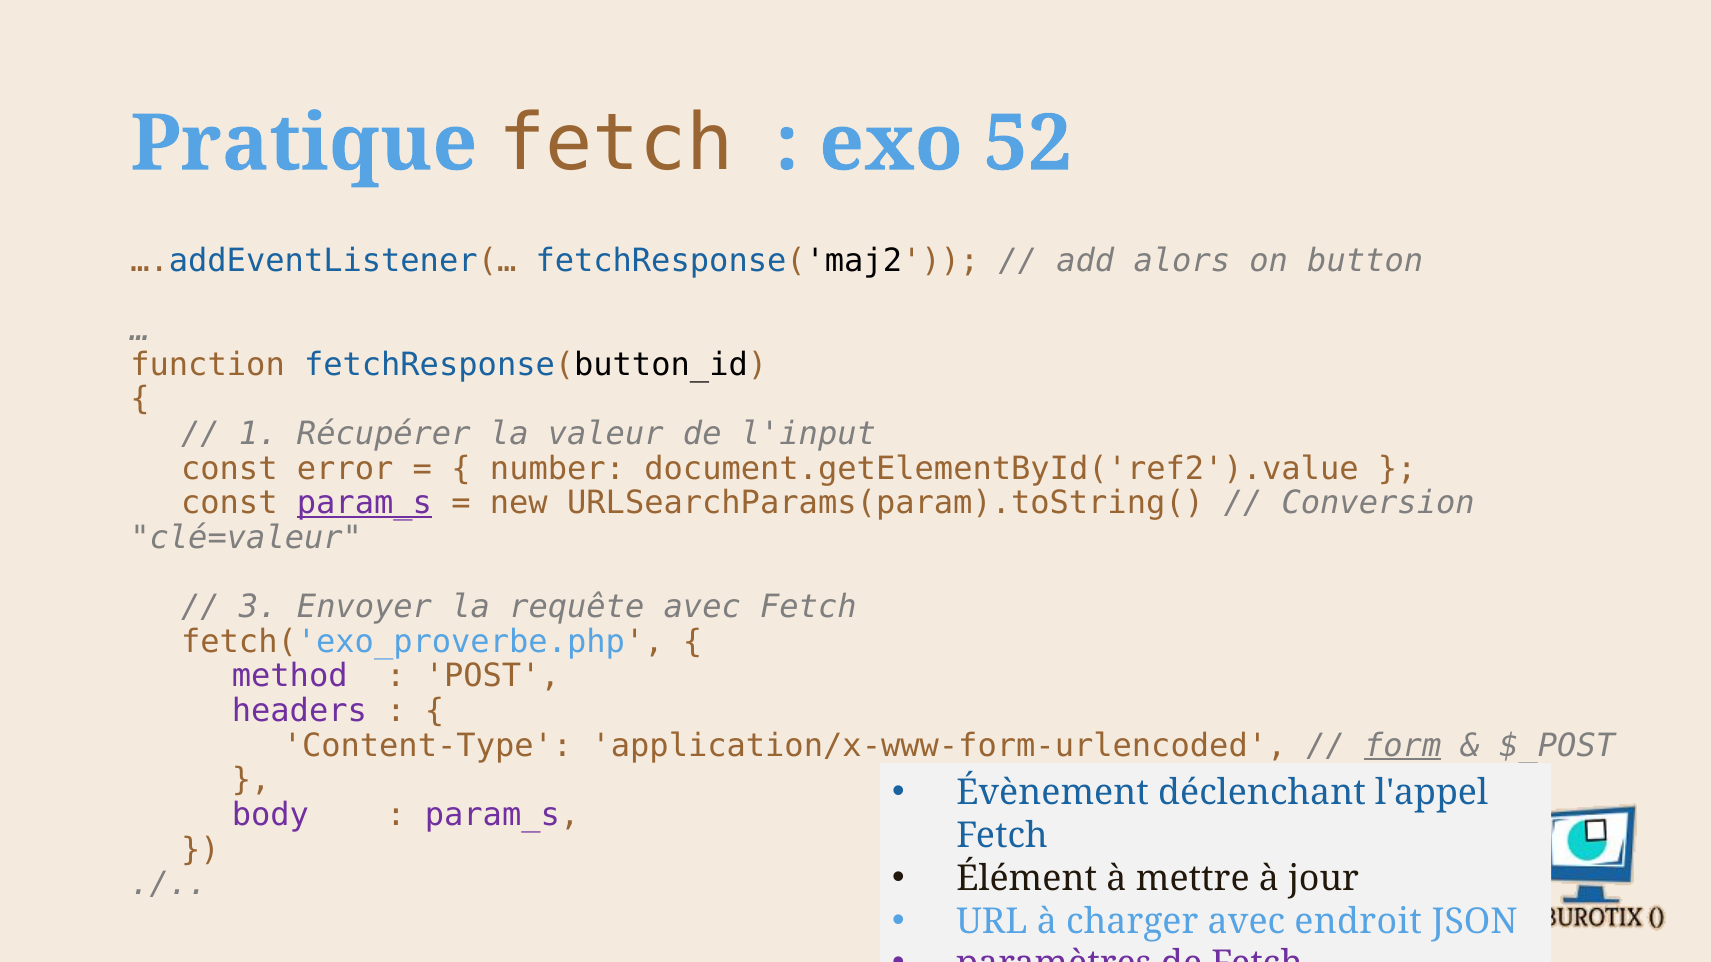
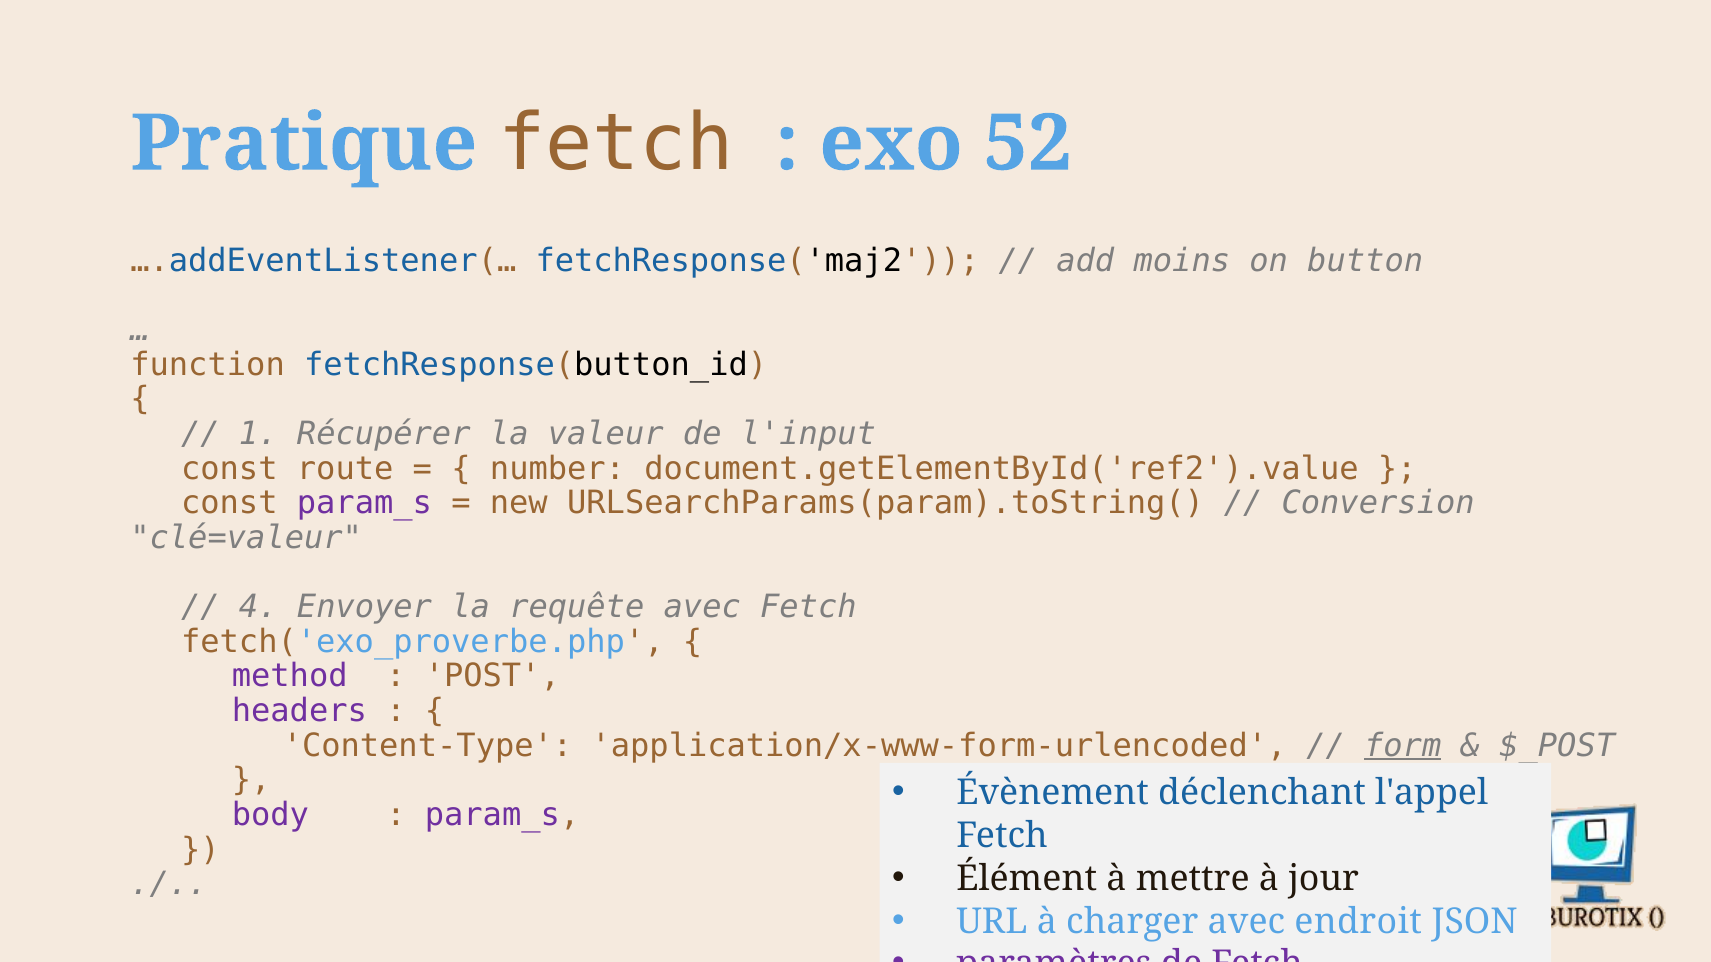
alors: alors -> moins (1182, 261)
error: error -> route (345, 469)
param_s underline: present -> none (364, 503)
3: 3 -> 4 (258, 607)
